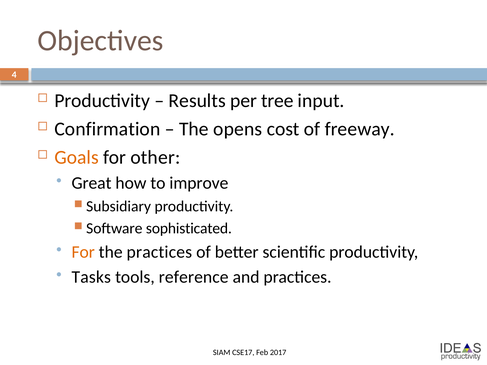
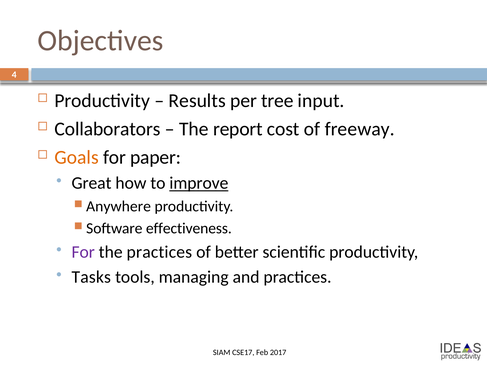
Confirmation: Confirmation -> Collaborators (107, 129)
opens: opens -> report (238, 129)
other: other -> paper (156, 157)
improve underline: none -> present (199, 183)
Subsidiary: Subsidiary -> Anywhere (119, 206)
sophisticated: sophisticated -> effectiveness (189, 229)
For colour: orange -> purple (83, 252)
reference: reference -> managing (194, 277)
